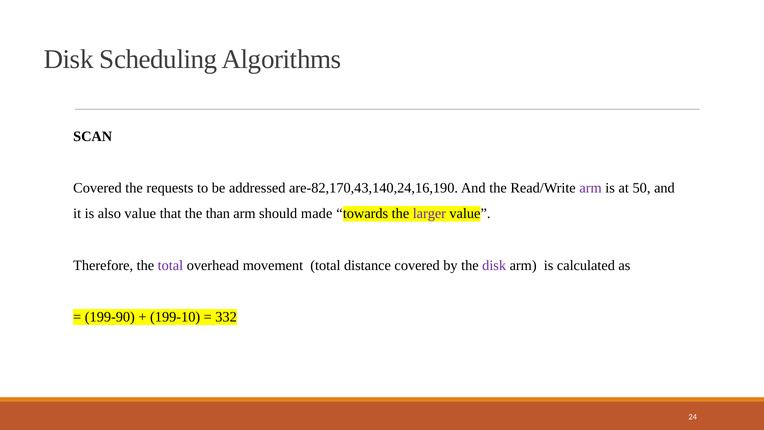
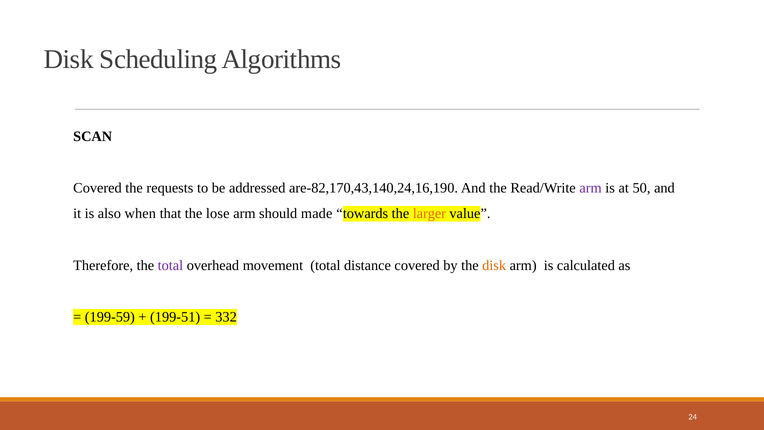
also value: value -> when (140, 214)
than: than -> lose (218, 214)
larger colour: purple -> orange (429, 214)
disk colour: purple -> orange (494, 265)
199-90: 199-90 -> 199-59 (110, 317)
199-10: 199-10 -> 199-51 (175, 317)
